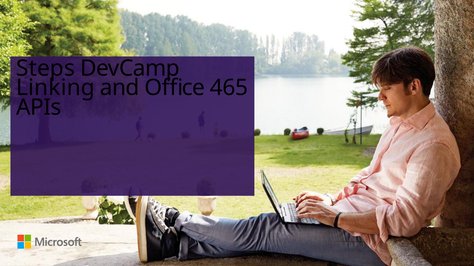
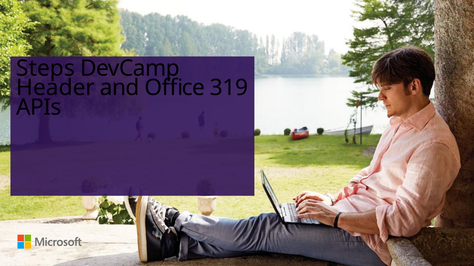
Linking: Linking -> Header (56, 88)
465: 465 -> 319 (229, 88)
